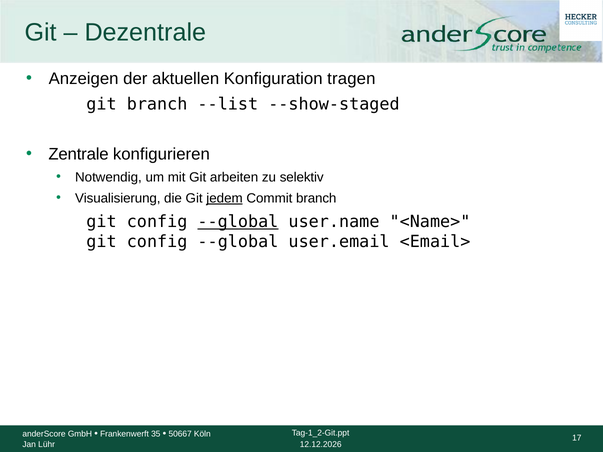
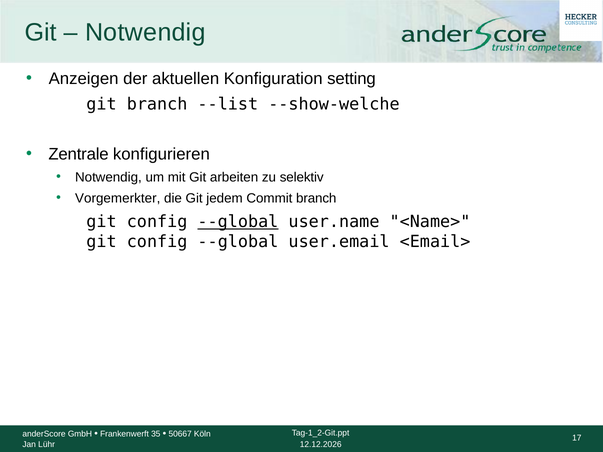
Dezentrale: Dezentrale -> Notwendig (145, 33)
tragen: tragen -> setting (352, 79)
--show-staged: --show-staged -> --show-welche (334, 104)
Visualisierung: Visualisierung -> Vorgemerkter (118, 198)
jedem underline: present -> none (225, 198)
